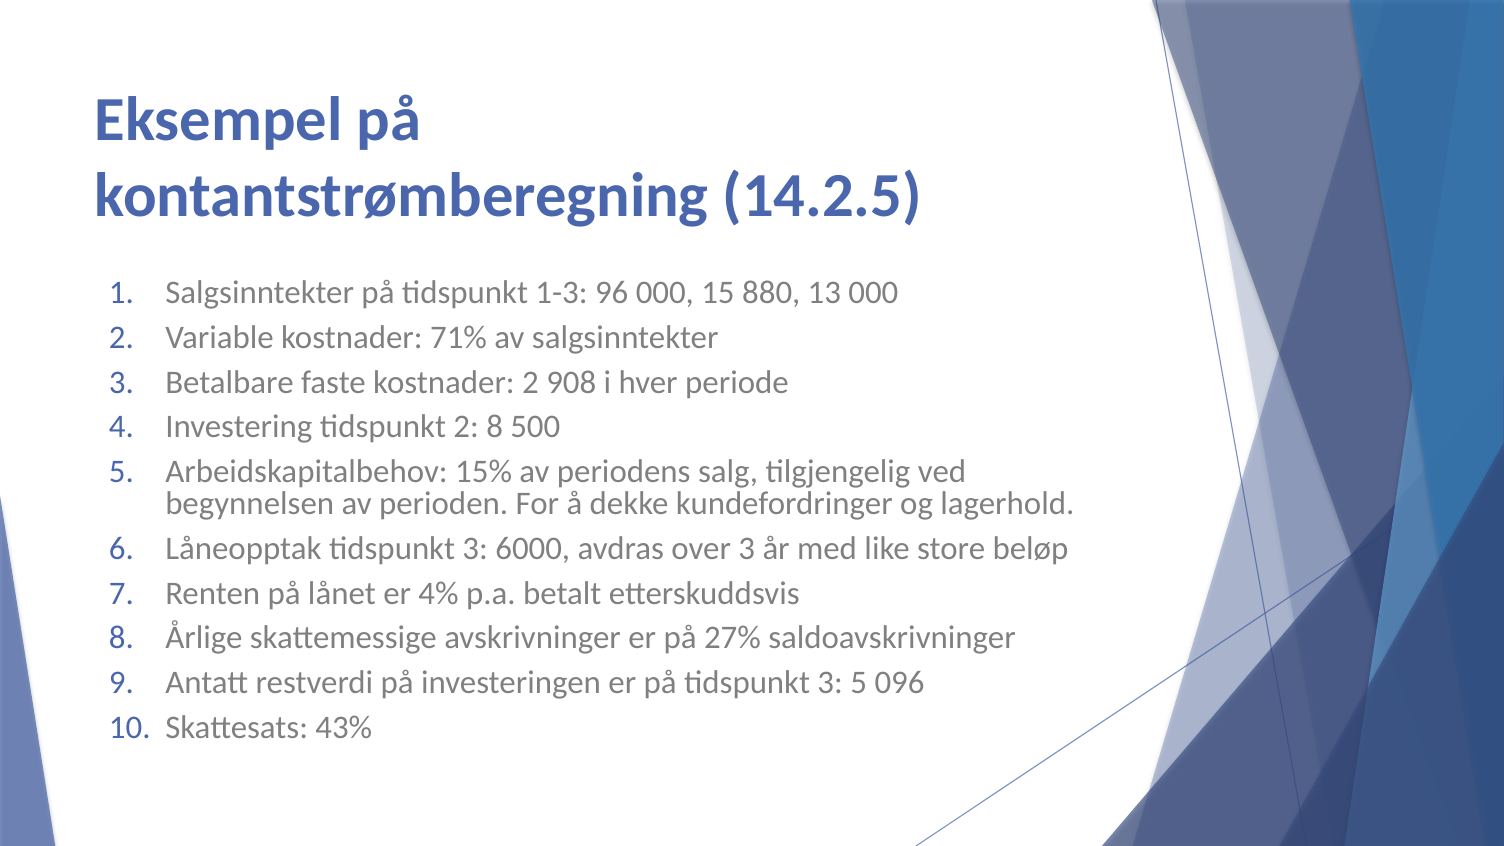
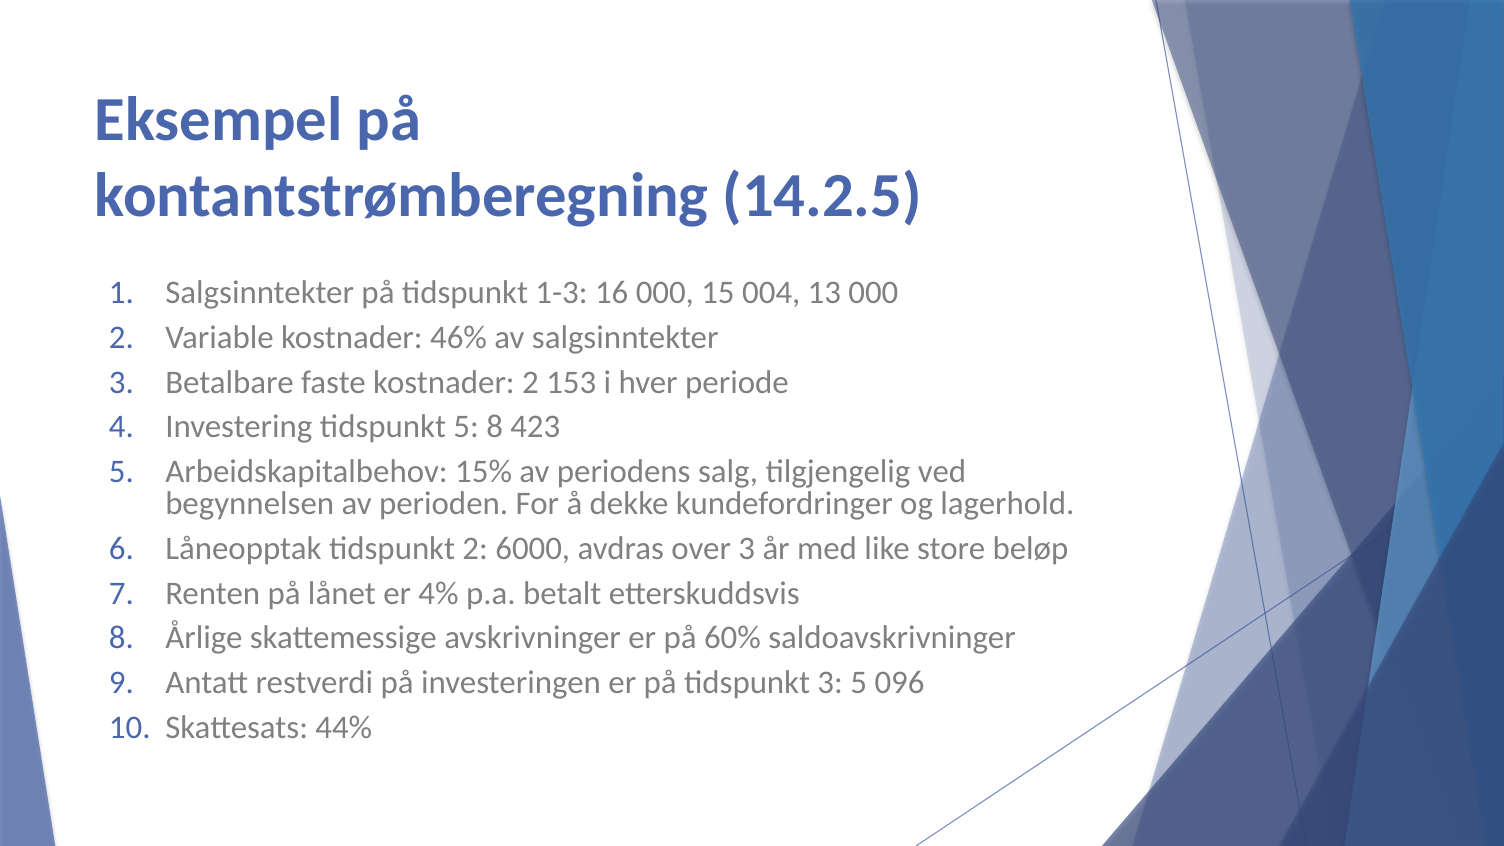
96: 96 -> 16 (612, 293)
880: 880 -> 004 (771, 293)
71%: 71% -> 46% (459, 337)
908: 908 -> 153 (571, 382)
tidspunkt 2: 2 -> 5 (466, 427)
500: 500 -> 423 (535, 427)
Låneopptak tidspunkt 3: 3 -> 2 (475, 549)
27%: 27% -> 60% (732, 638)
43%: 43% -> 44% (344, 727)
